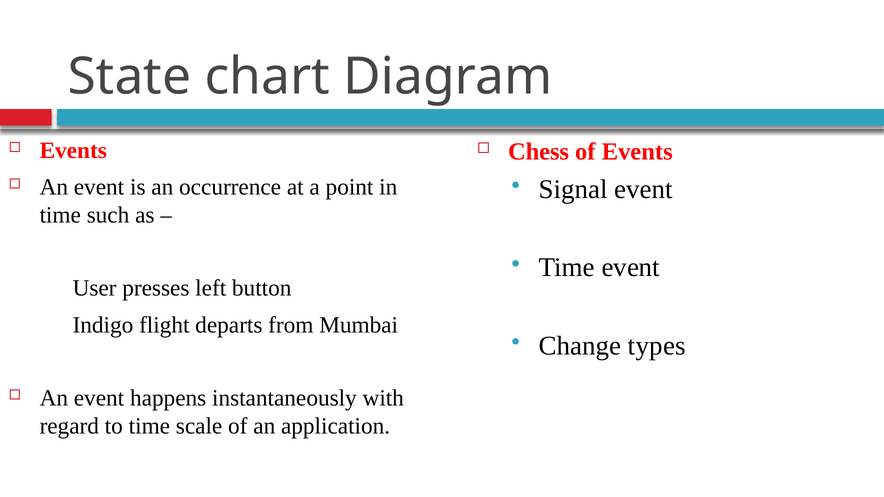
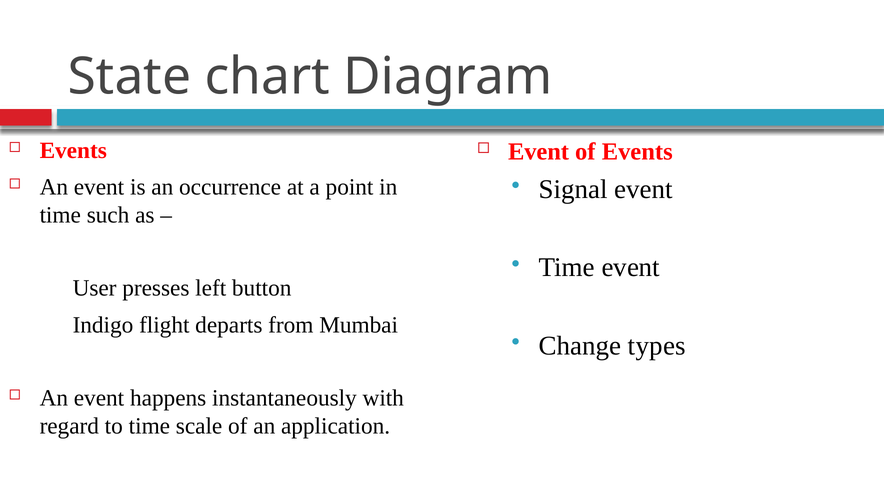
Chess: Chess -> Event (539, 152)
